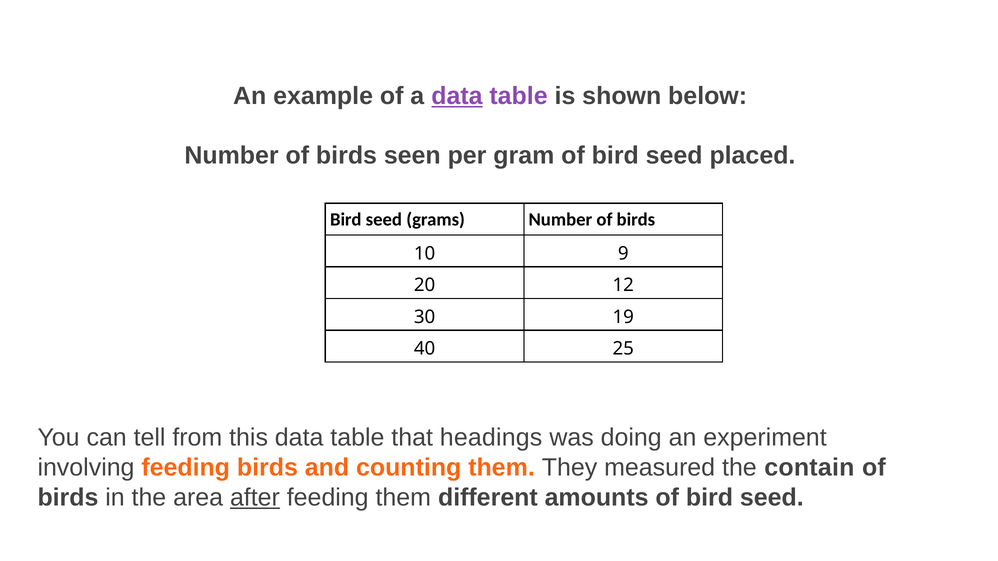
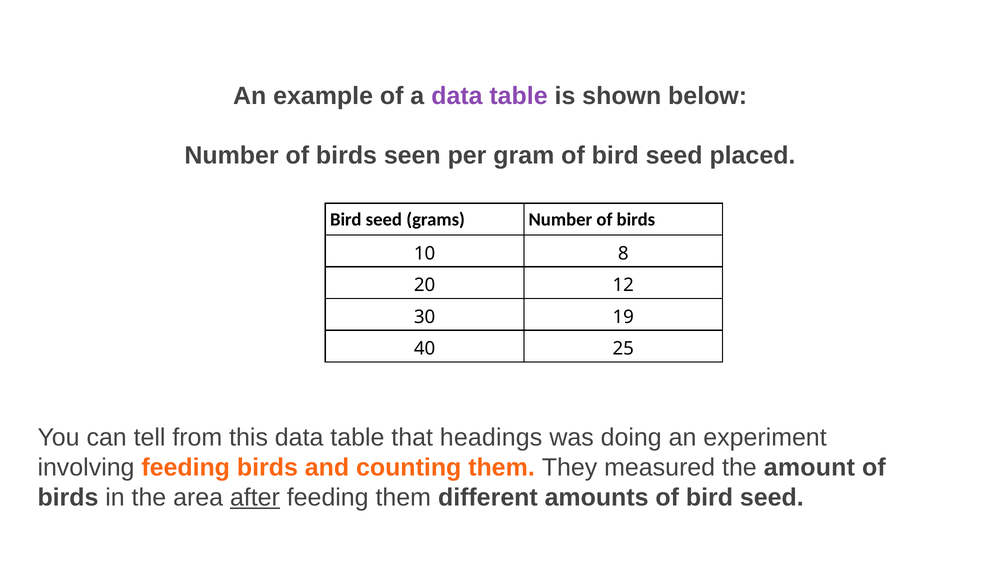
data underline: present -> none (457, 96)
9: 9 -> 8 (623, 253)
contain: contain -> amount (809, 468)
